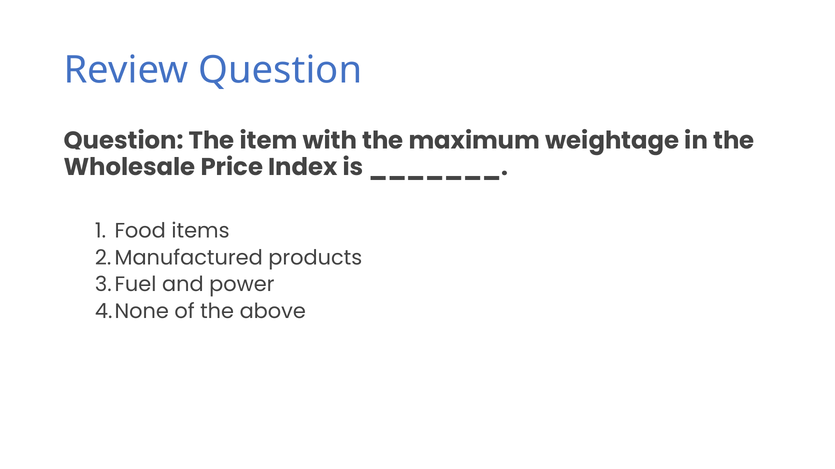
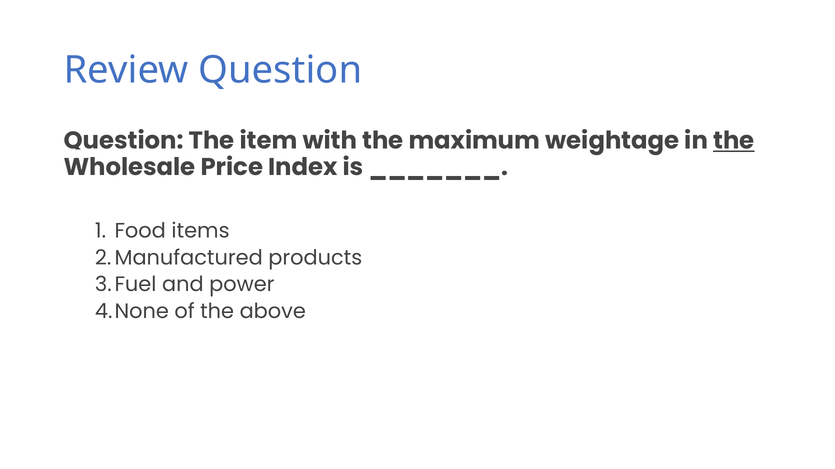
the underline: none -> present (734, 141)
